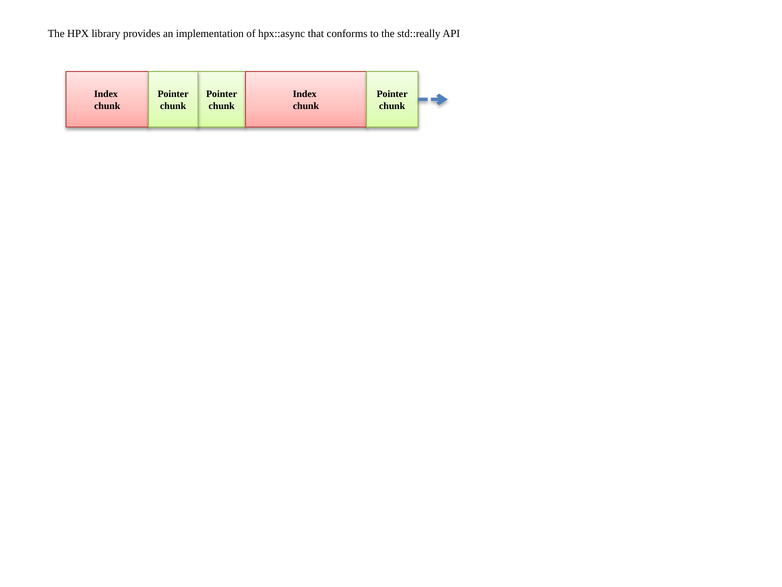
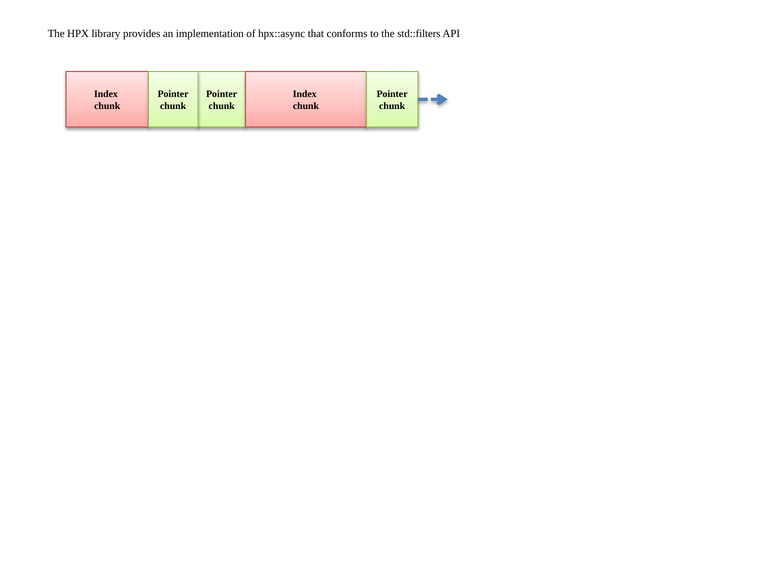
std::really: std::really -> std::filters (419, 34)
